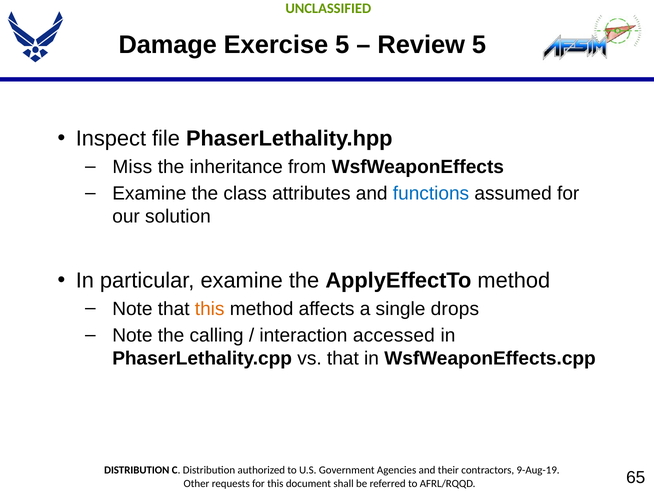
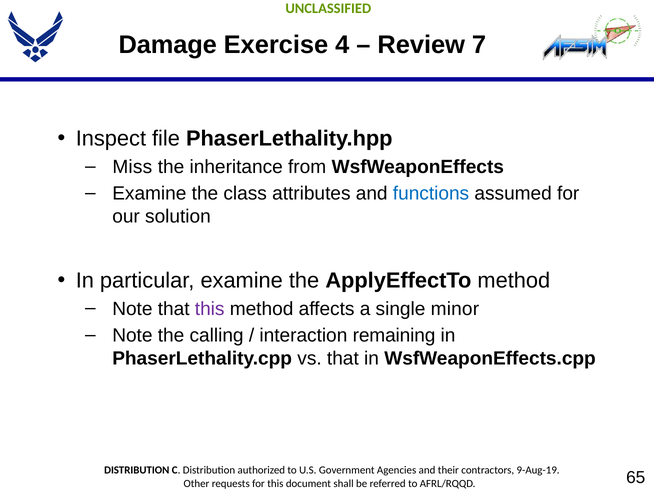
Exercise 5: 5 -> 4 (342, 45)
Review 5: 5 -> 7 (479, 45)
this colour: orange -> purple (210, 308)
drops: drops -> minor (455, 308)
accessed: accessed -> remaining (394, 335)
